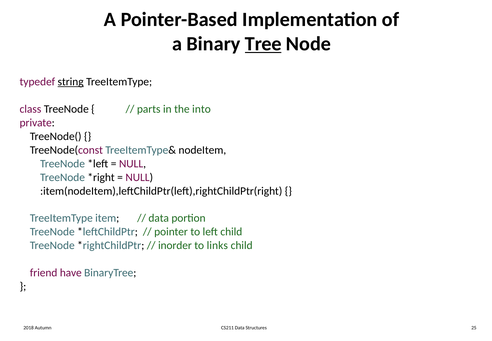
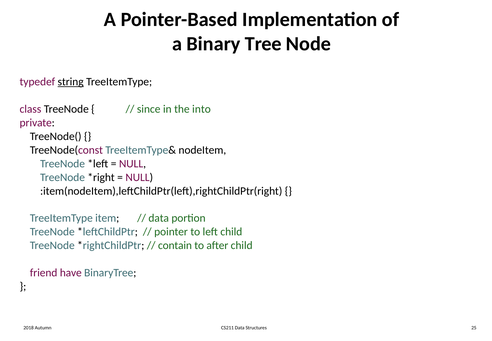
Tree underline: present -> none (263, 44)
parts: parts -> since (149, 109)
inorder: inorder -> contain (175, 245)
links: links -> after (217, 245)
